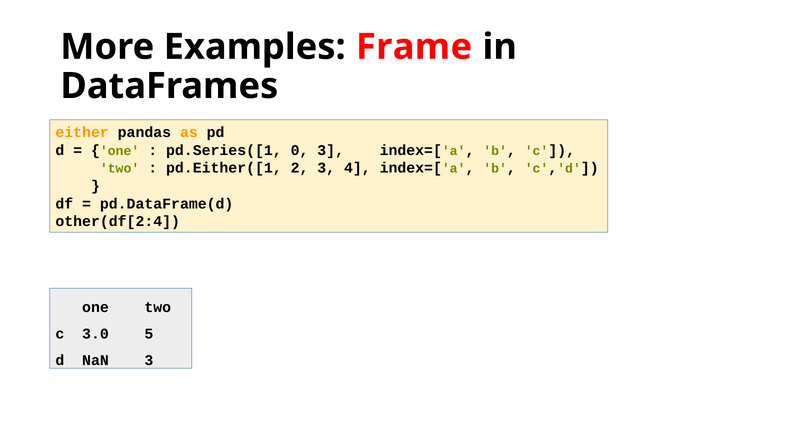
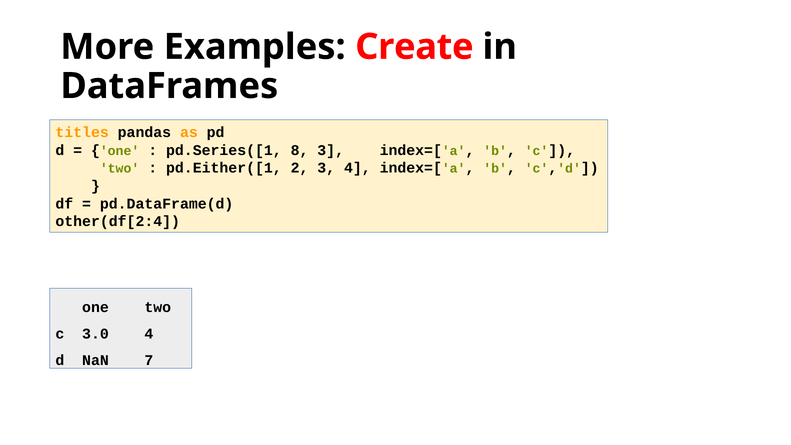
Frame: Frame -> Create (414, 47)
either: either -> titles (82, 132)
0: 0 -> 8 (300, 150)
3.0 5: 5 -> 4 (149, 334)
NaN 3: 3 -> 7 (149, 360)
